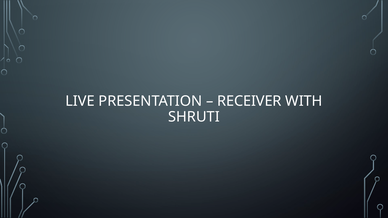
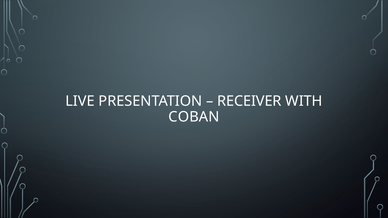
SHRUTI: SHRUTI -> COBAN (194, 117)
